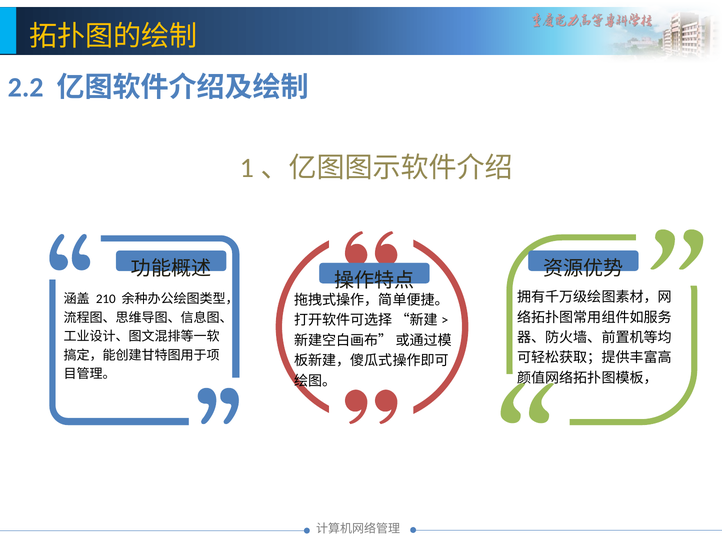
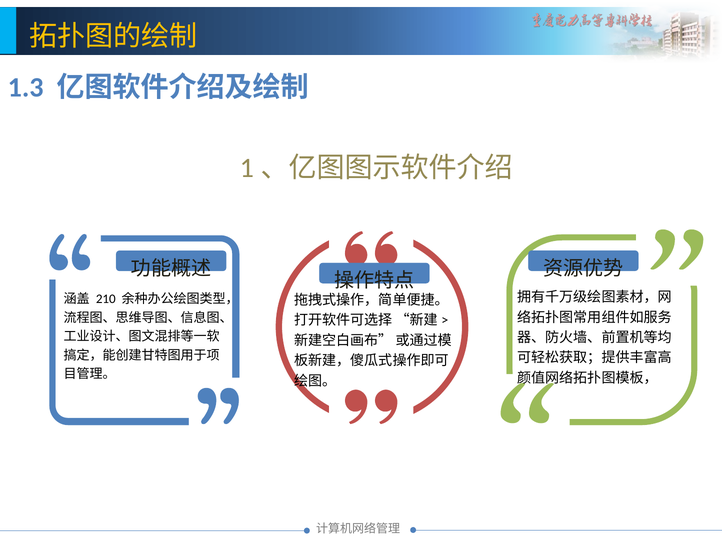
2.2: 2.2 -> 1.3 (26, 88)
